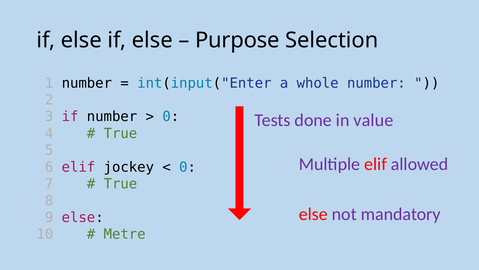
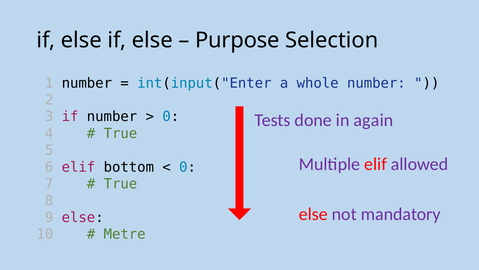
value: value -> again (373, 120)
jockey: jockey -> bottom (129, 167)
